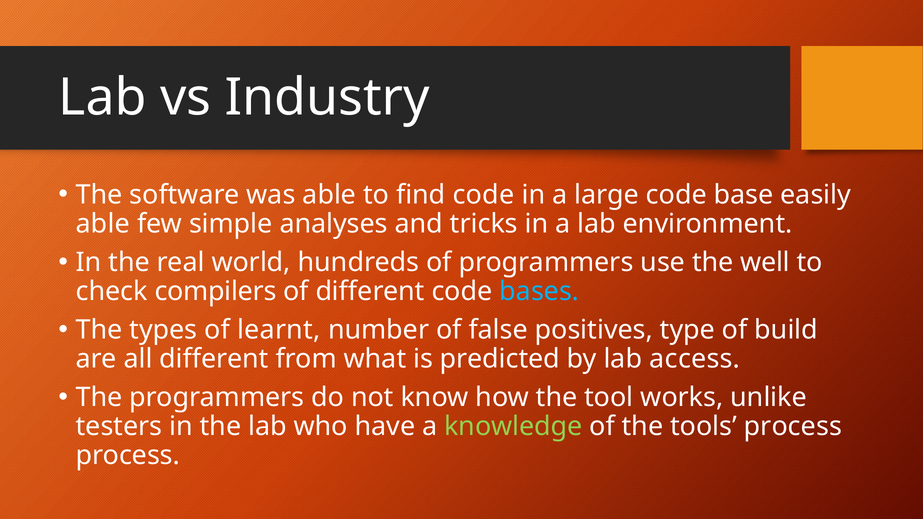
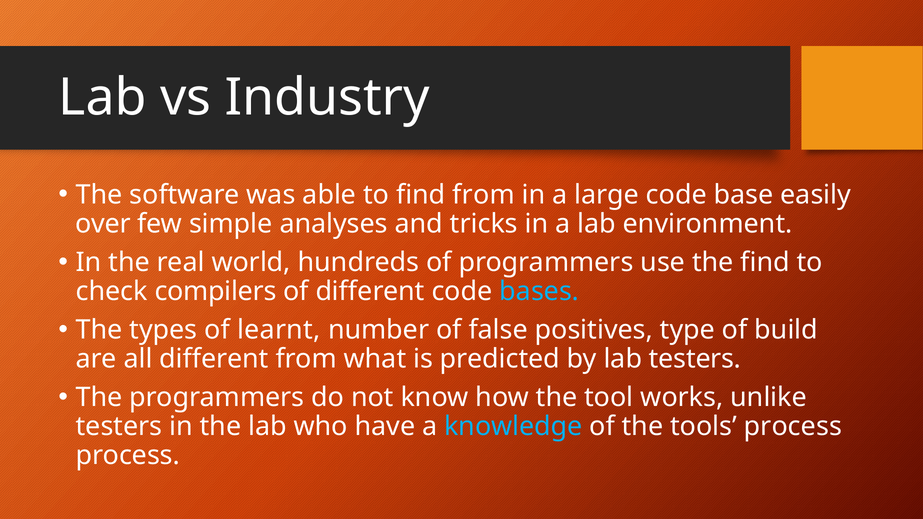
find code: code -> from (484, 195)
able: able -> over (103, 224)
the well: well -> find (765, 262)
lab access: access -> testers (695, 359)
knowledge colour: light green -> light blue (513, 427)
